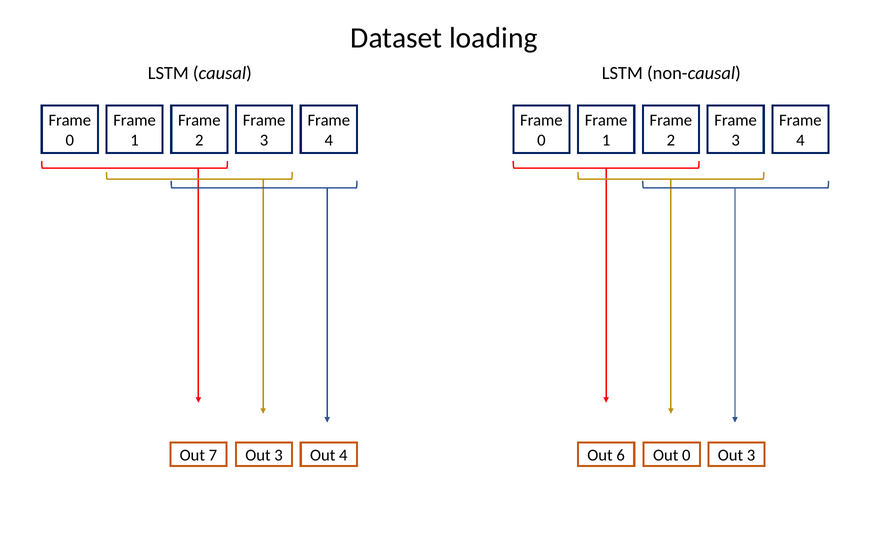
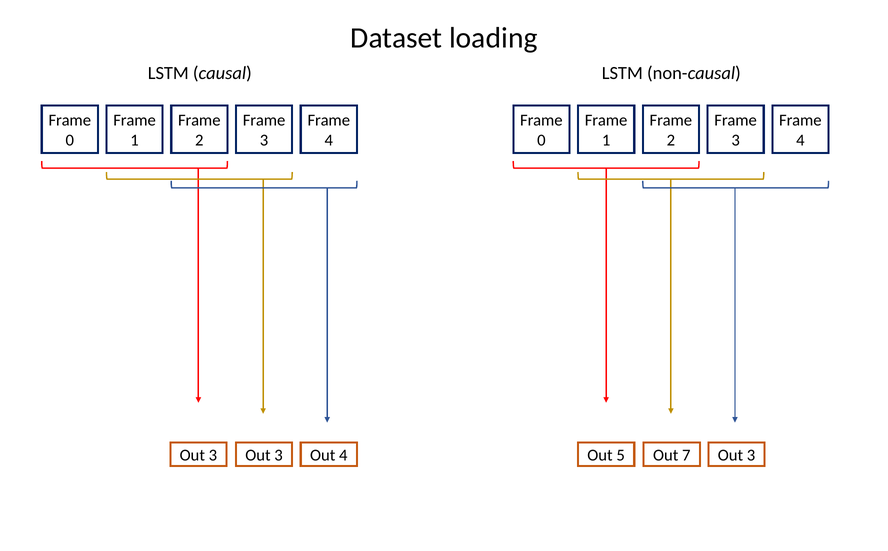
7: 7 -> 3 (213, 455)
6: 6 -> 5 (621, 455)
Out 0: 0 -> 7 (686, 455)
